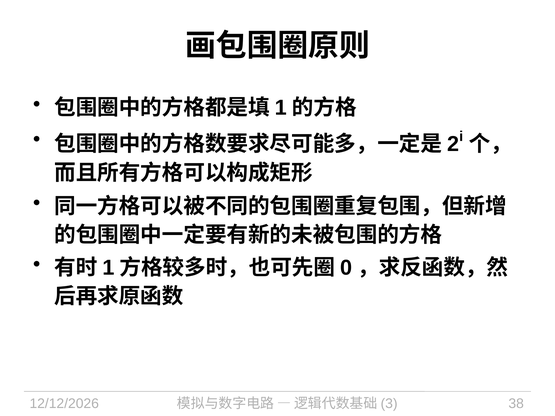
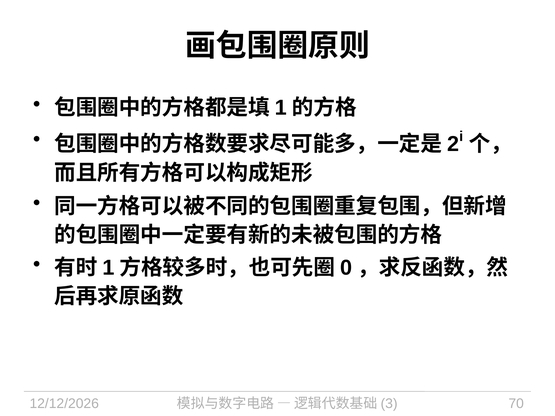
38: 38 -> 70 (516, 404)
